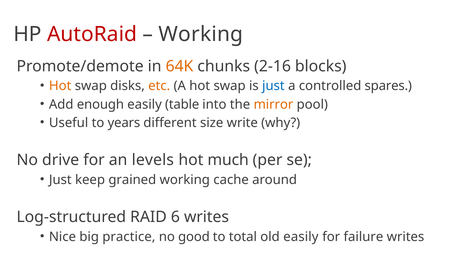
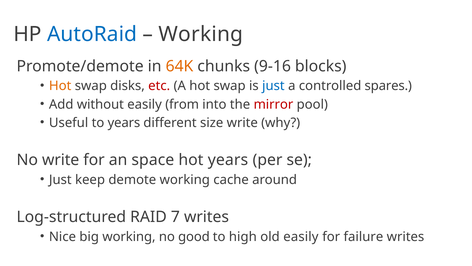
AutoRaid colour: red -> blue (92, 34)
2-16: 2-16 -> 9-16 (273, 66)
etc colour: orange -> red (159, 86)
enough: enough -> without (100, 104)
table: table -> from (182, 104)
mirror colour: orange -> red (273, 104)
No drive: drive -> write (61, 160)
levels: levels -> space (153, 160)
hot much: much -> years (228, 160)
grained: grained -> demote (132, 179)
6: 6 -> 7 (175, 217)
big practice: practice -> working (129, 236)
total: total -> high (243, 236)
